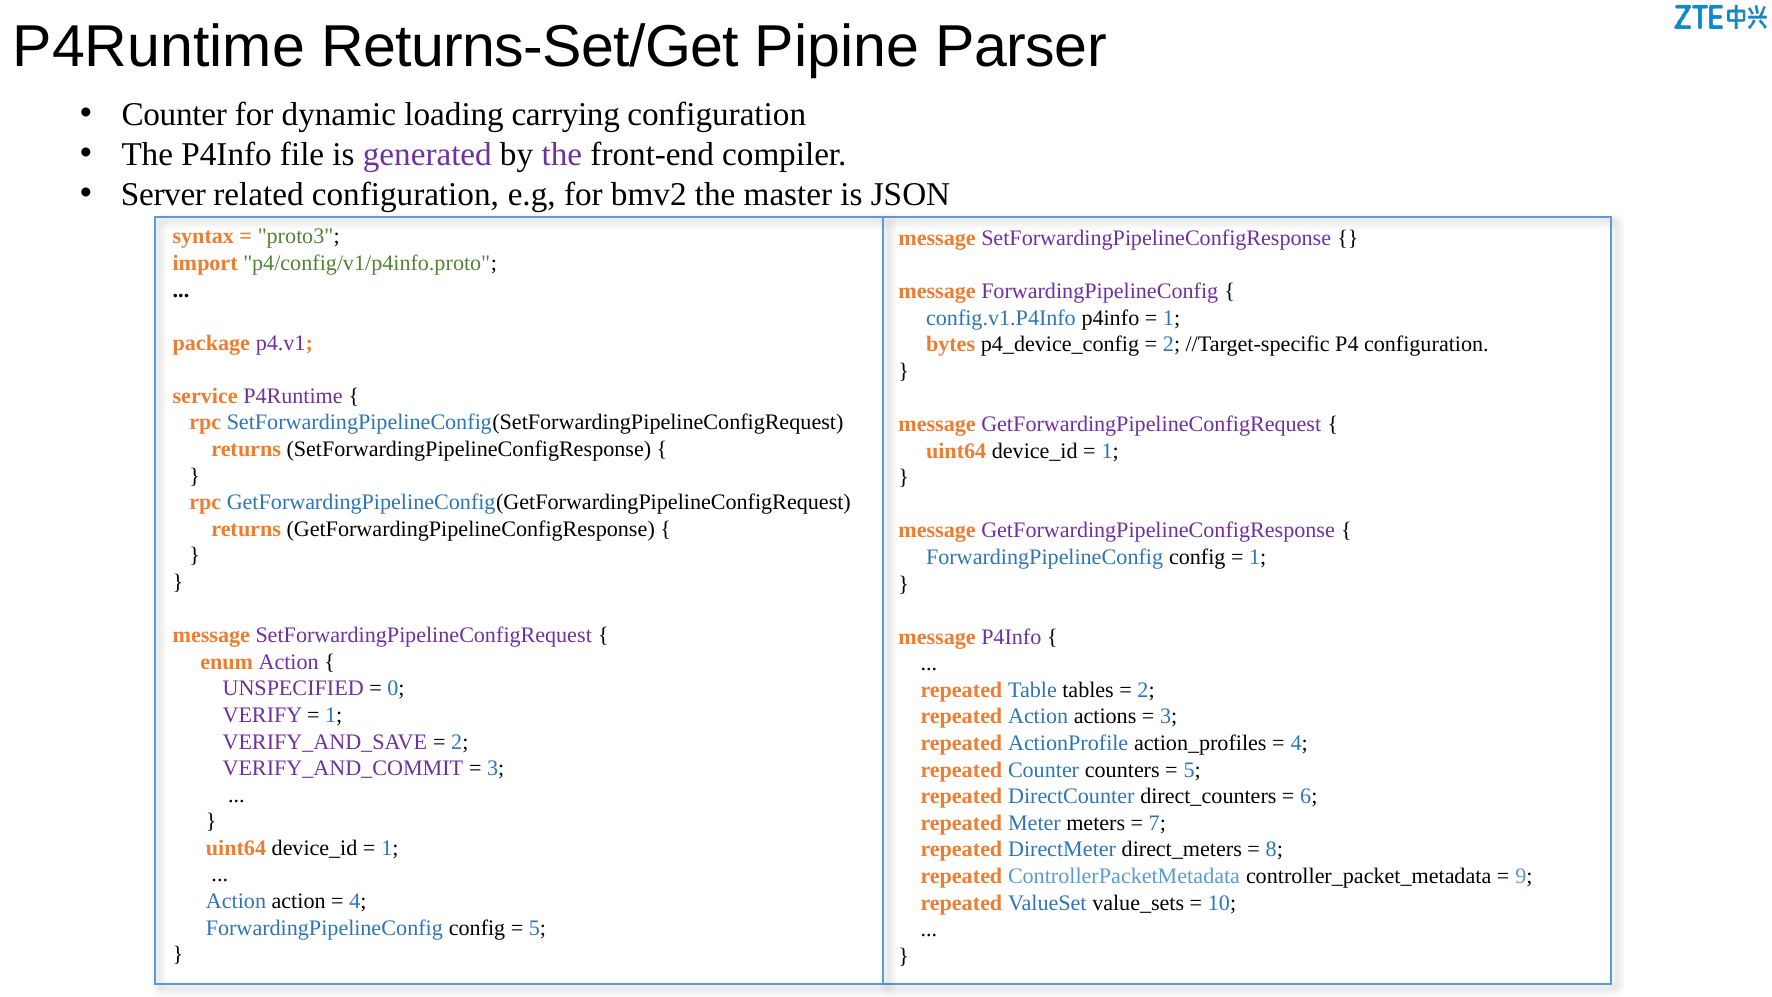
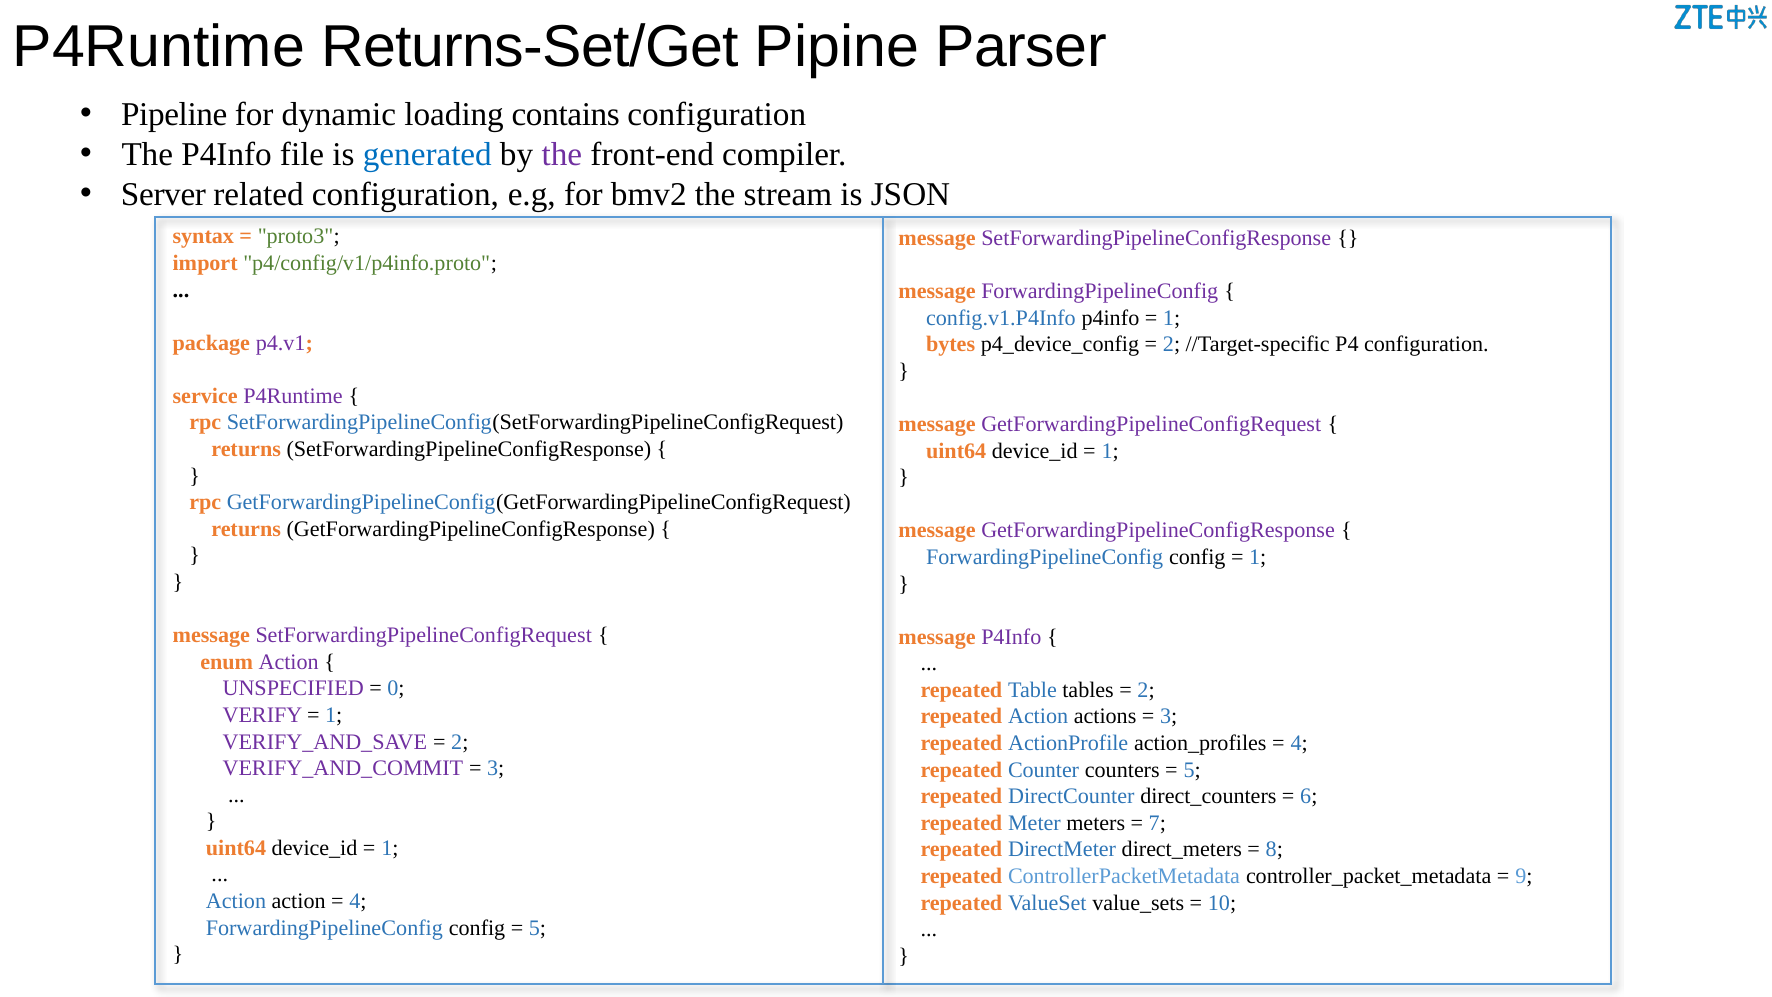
Counter: Counter -> Pipeline (174, 115)
carrying: carrying -> contains (566, 115)
generated colour: purple -> blue (427, 154)
master: master -> stream (788, 194)
